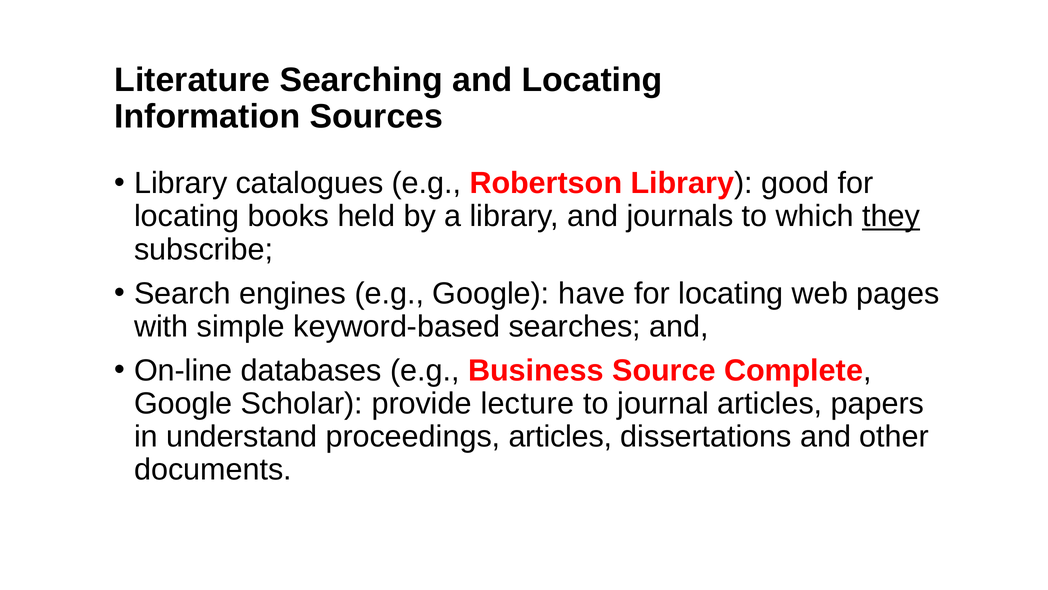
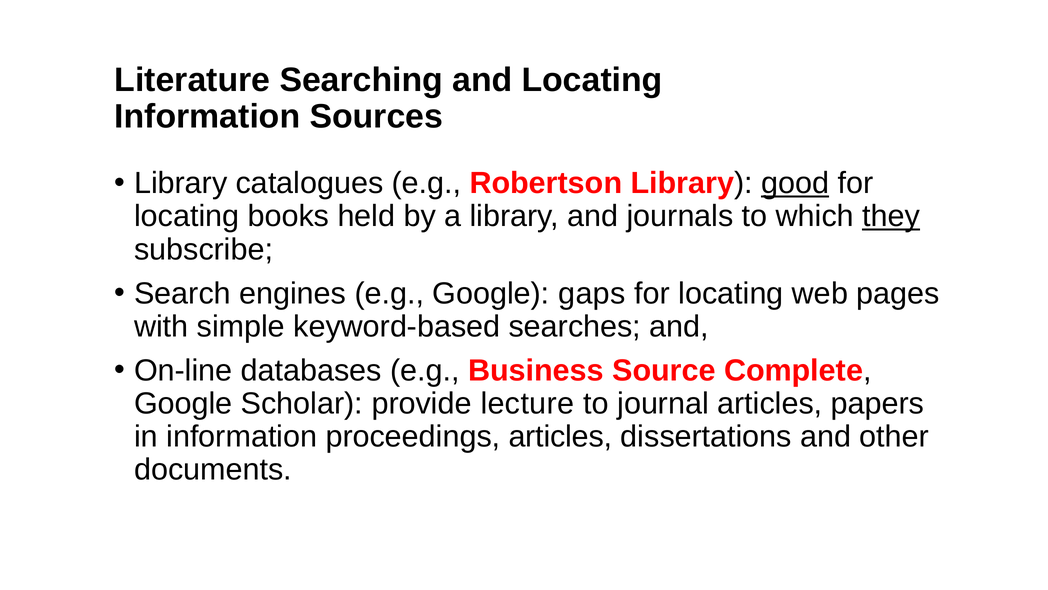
good underline: none -> present (795, 183)
have: have -> gaps (592, 293)
in understand: understand -> information (242, 436)
